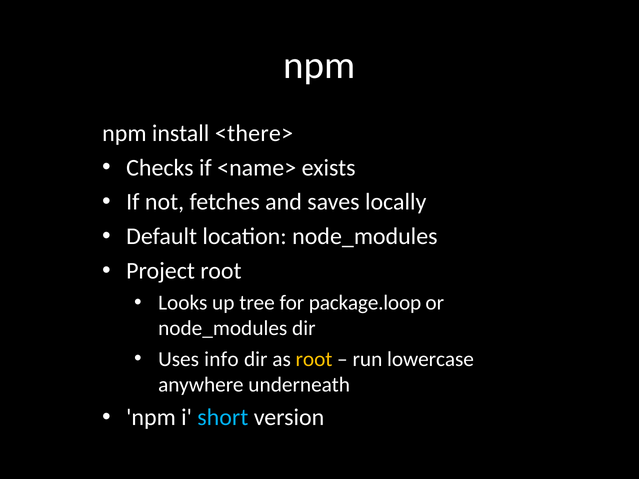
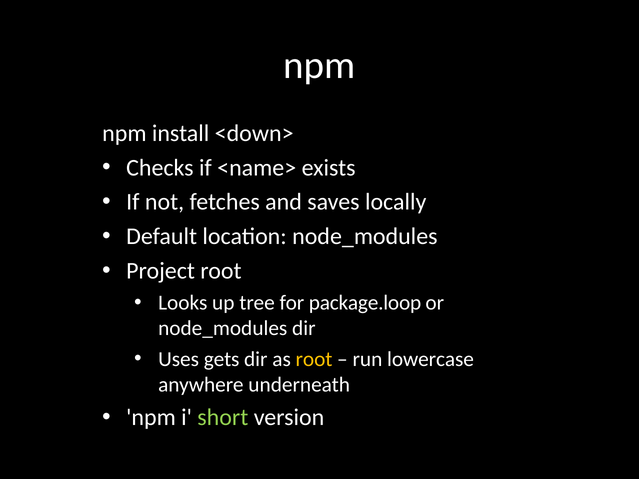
<there>: <there> -> <down> (254, 133)
info: info -> gets (222, 359)
short colour: light blue -> light green (223, 418)
